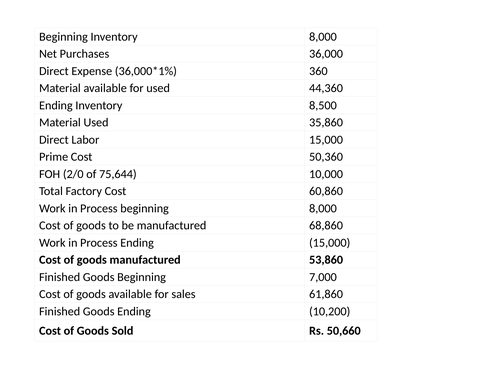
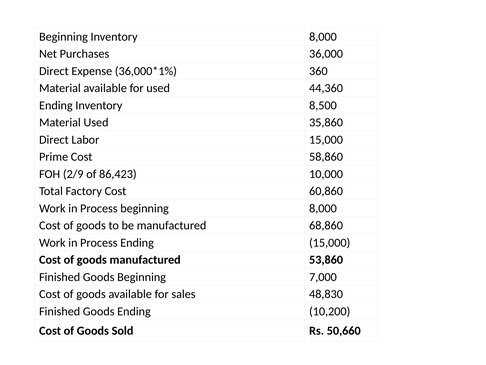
50,360: 50,360 -> 58,860 (326, 157)
2/0: 2/0 -> 2/9 (73, 174)
75,644: 75,644 -> 86,423 (118, 174)
61,860: 61,860 -> 48,830 (326, 294)
